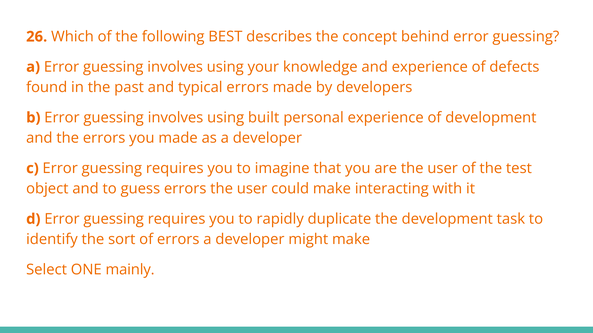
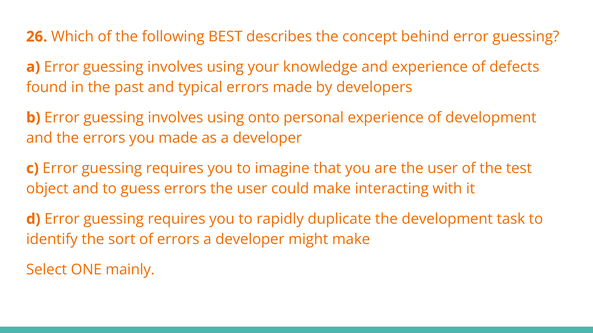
built: built -> onto (264, 118)
